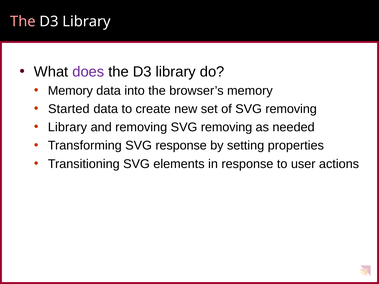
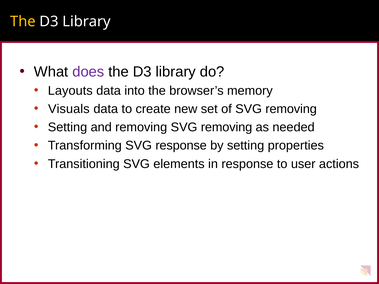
The colour: pink -> yellow (23, 22)
Memory: Memory -> Layouts (70, 91)
Started: Started -> Visuals (69, 109)
Library: Library -> Setting (68, 127)
